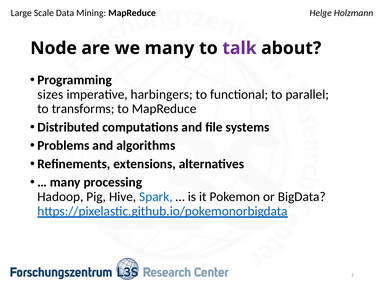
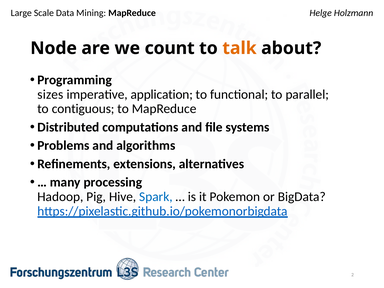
we many: many -> count (170, 48)
talk colour: purple -> orange (239, 48)
harbingers: harbingers -> application (162, 94)
transforms: transforms -> contiguous (83, 109)
